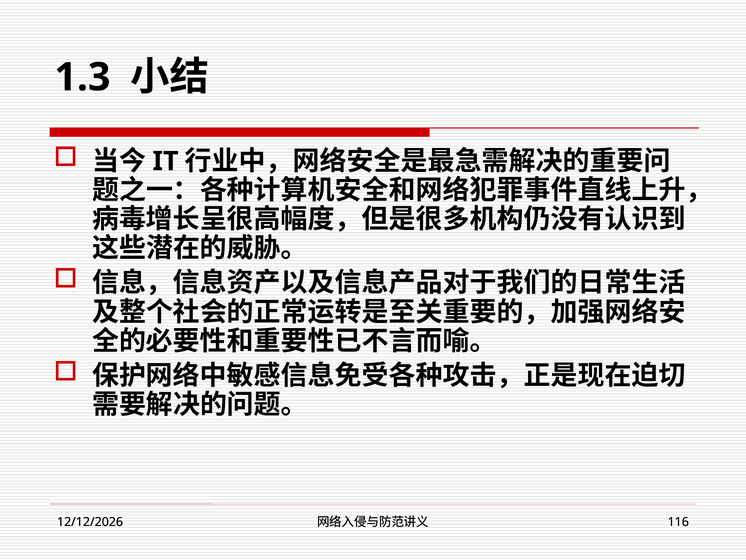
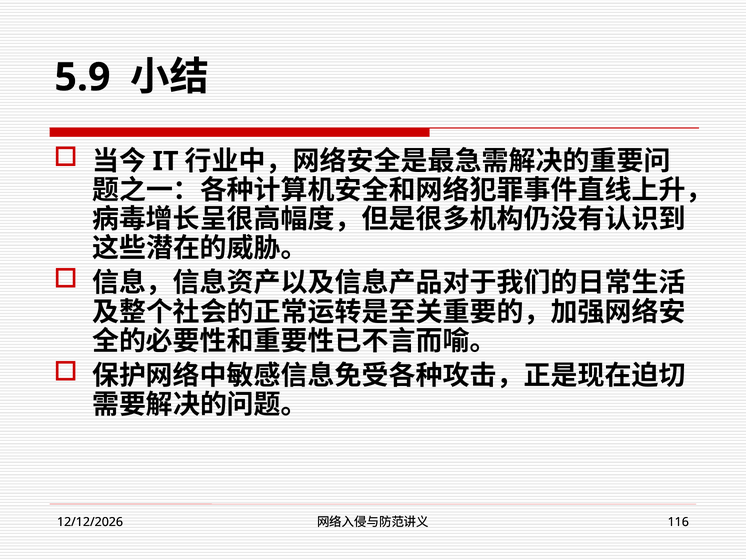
1.3: 1.3 -> 5.9 (82, 77)
